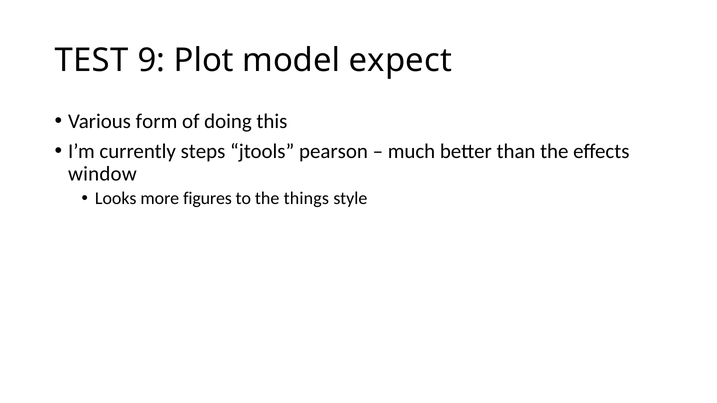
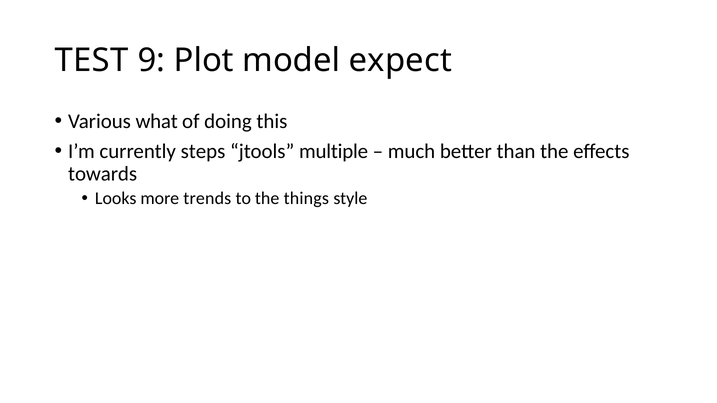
form: form -> what (157, 121)
pearson: pearson -> multiple (334, 151)
window: window -> towards (103, 174)
figures: figures -> trends (207, 199)
